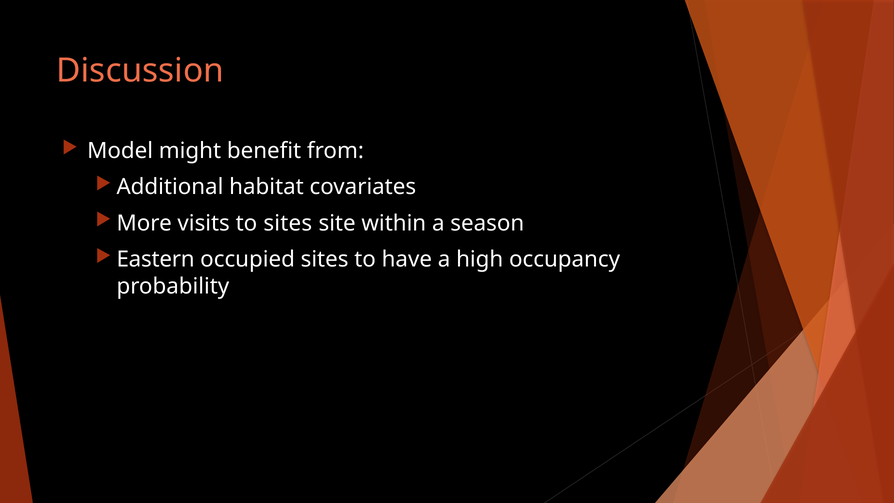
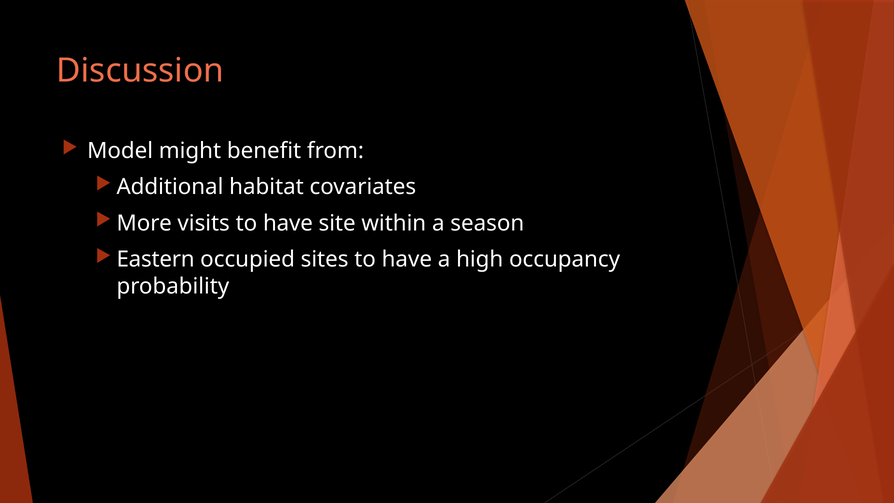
visits to sites: sites -> have (288, 223)
